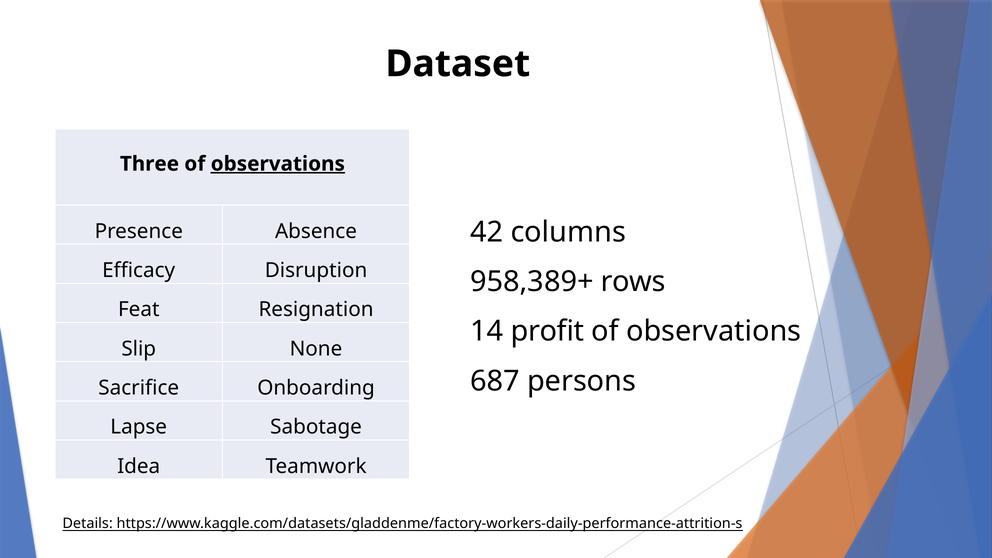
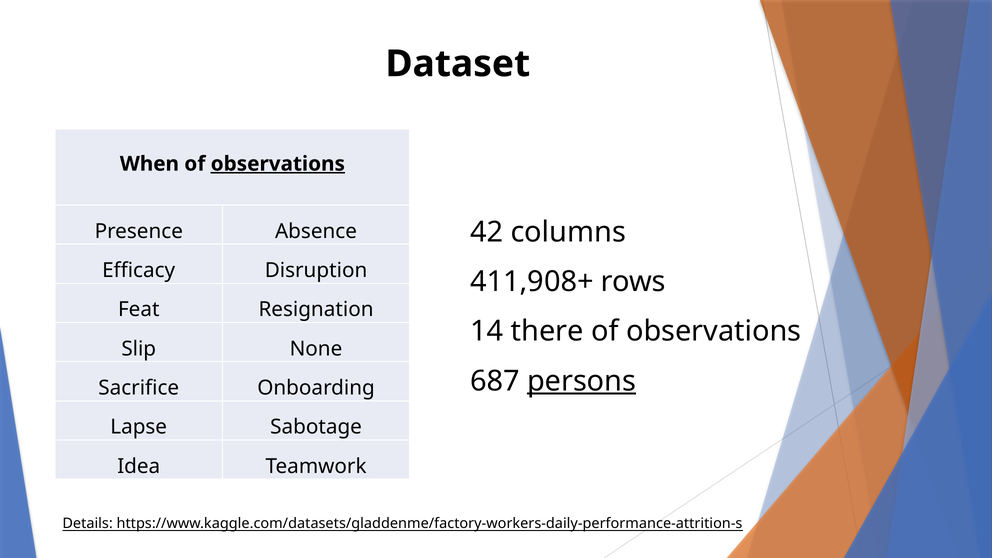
Three: Three -> When (149, 164)
958,389+: 958,389+ -> 411,908+ (532, 282)
profit: profit -> there (547, 331)
persons underline: none -> present (582, 381)
